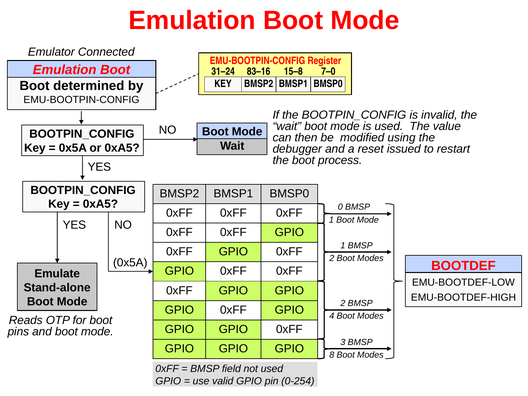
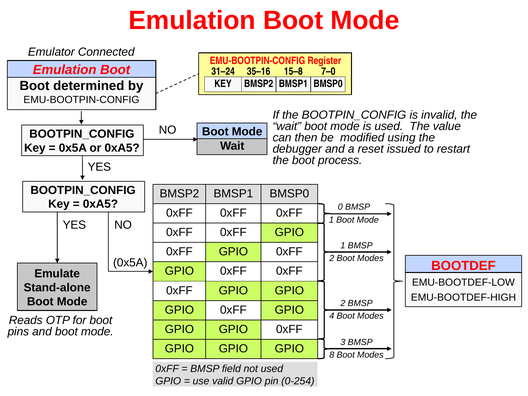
83–16: 83–16 -> 35–16 (259, 71)
